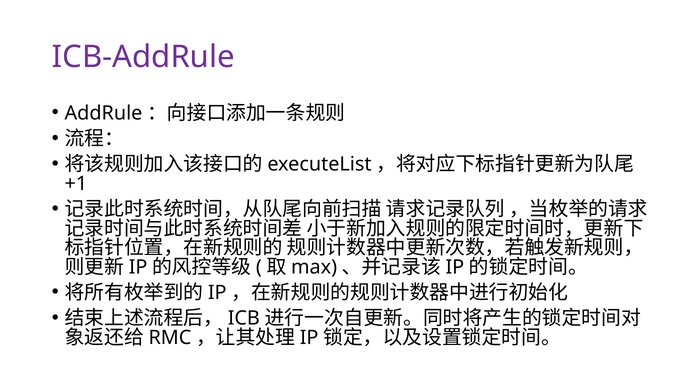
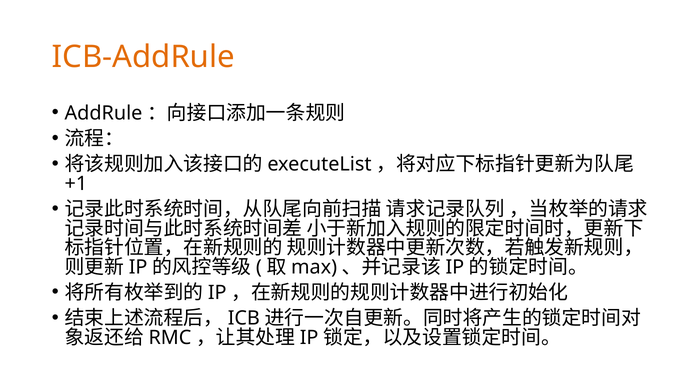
ICB-AddRule colour: purple -> orange (143, 57)
